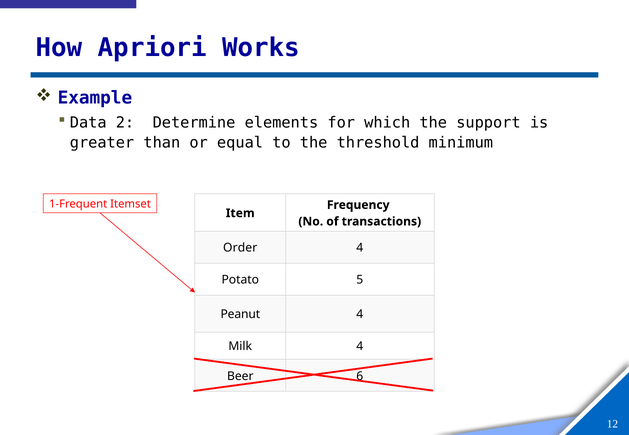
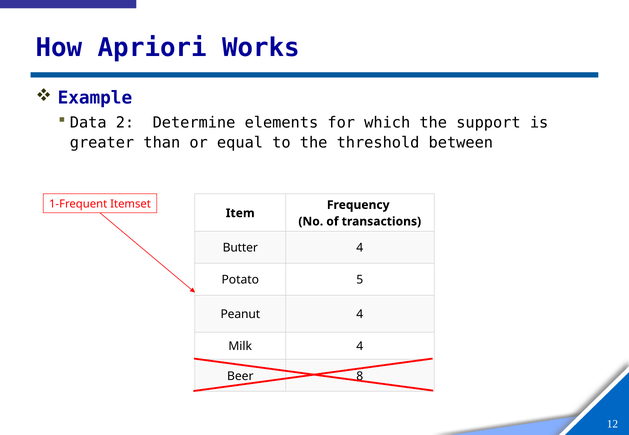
minimum: minimum -> between (461, 143)
Order: Order -> Butter (240, 248)
6: 6 -> 8 (360, 376)
